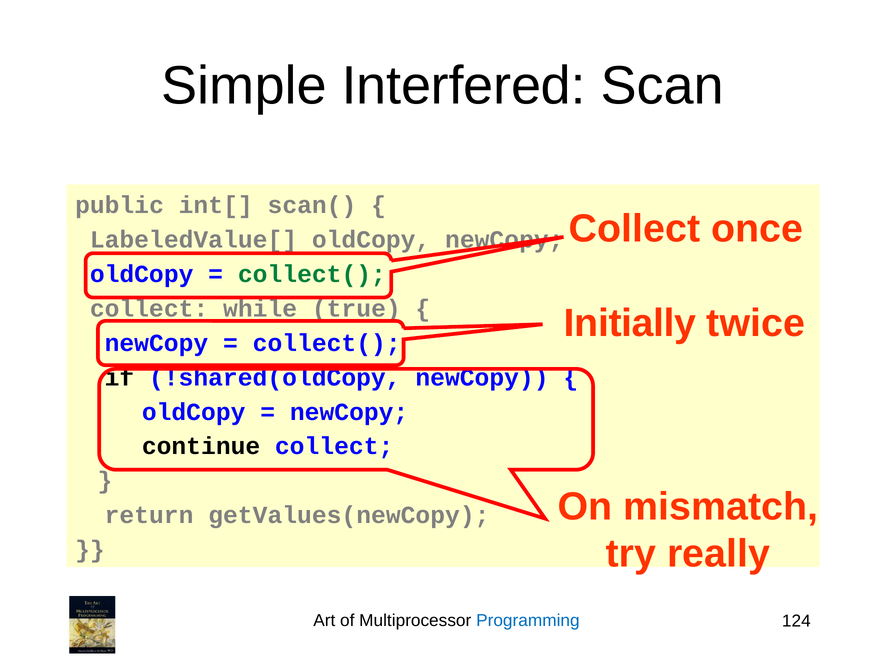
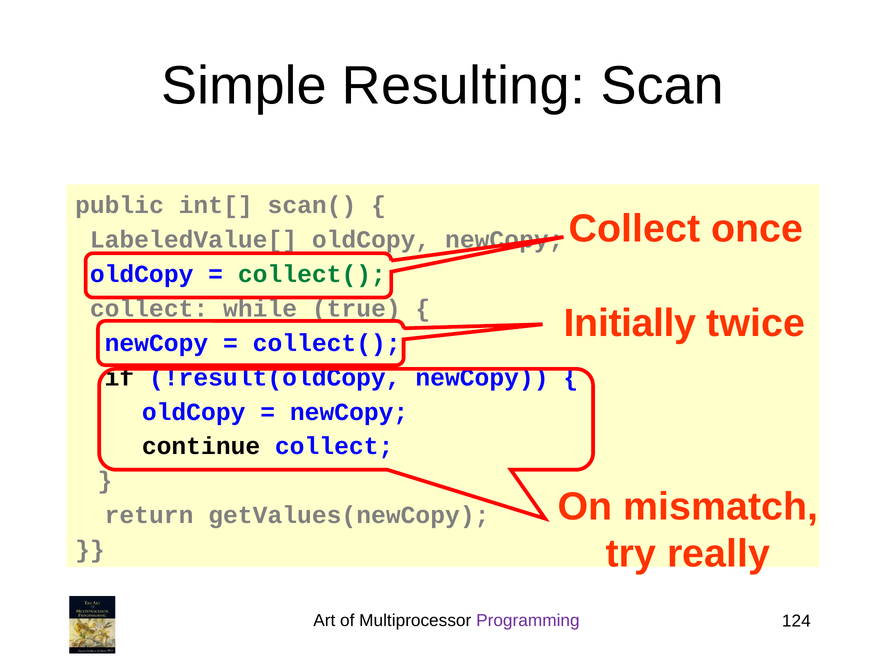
Interfered: Interfered -> Resulting (463, 86)
!shared(oldCopy: !shared(oldCopy -> !result(oldCopy (275, 378)
Programming colour: blue -> purple (528, 621)
